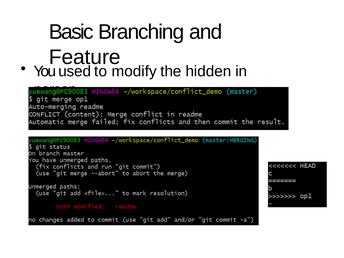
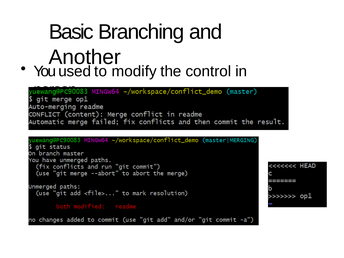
Feature: Feature -> Another (85, 57)
hidden: hidden -> control (208, 71)
